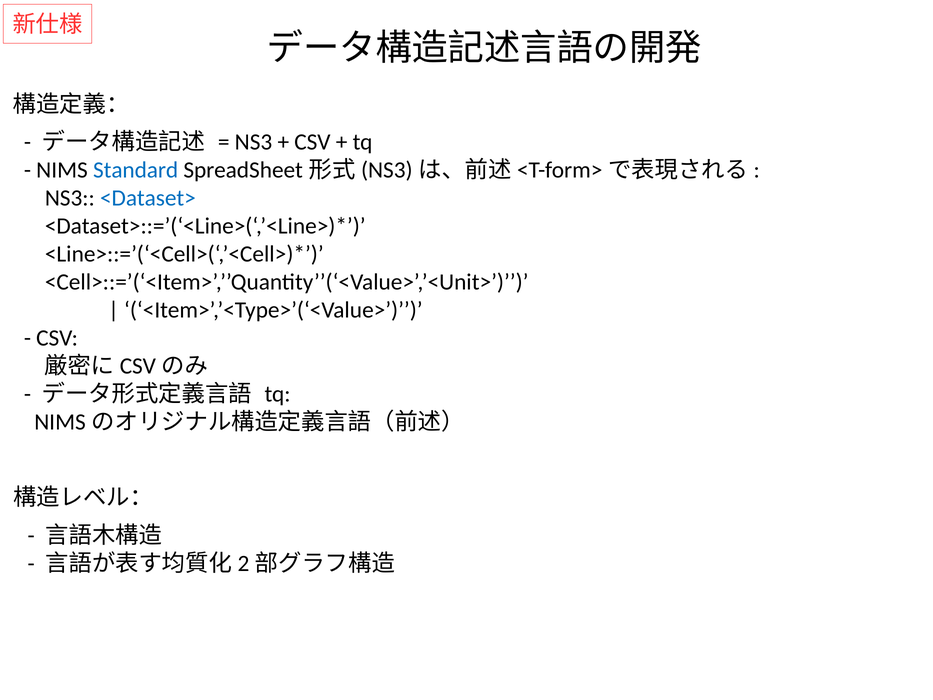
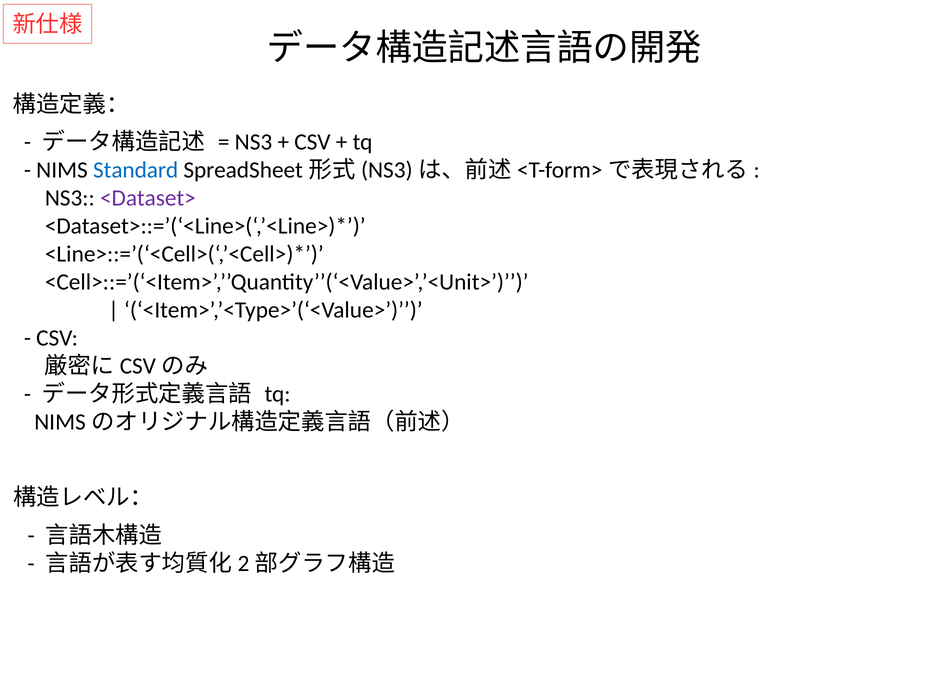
<Dataset> colour: blue -> purple (148, 198)
